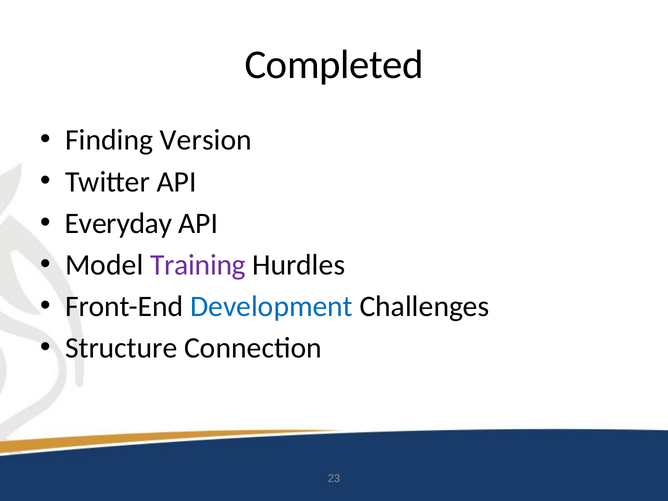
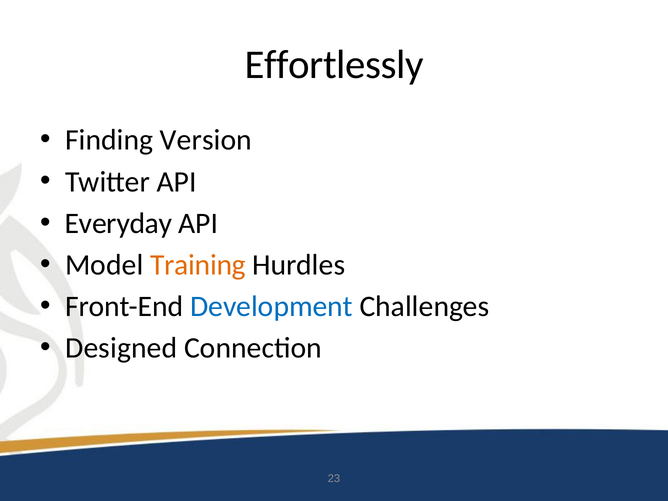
Completed: Completed -> Effortlessly (334, 65)
Training colour: purple -> orange (198, 265)
Structure: Structure -> Designed (121, 348)
